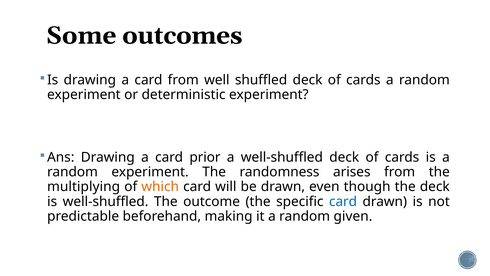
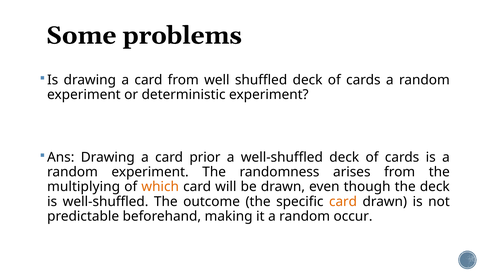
outcomes: outcomes -> problems (182, 35)
card colour: blue -> orange (343, 201)
given: given -> occur (353, 216)
